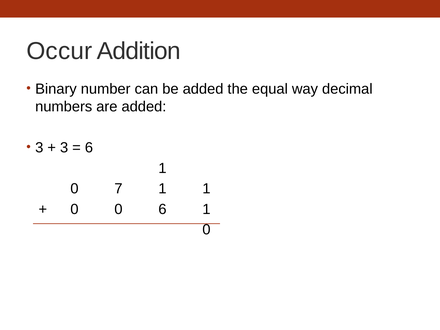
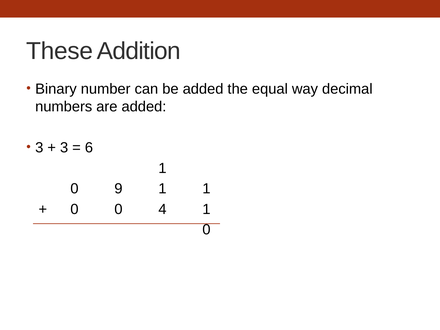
Occur: Occur -> These (60, 51)
7: 7 -> 9 (118, 189)
0 6: 6 -> 4 (162, 209)
